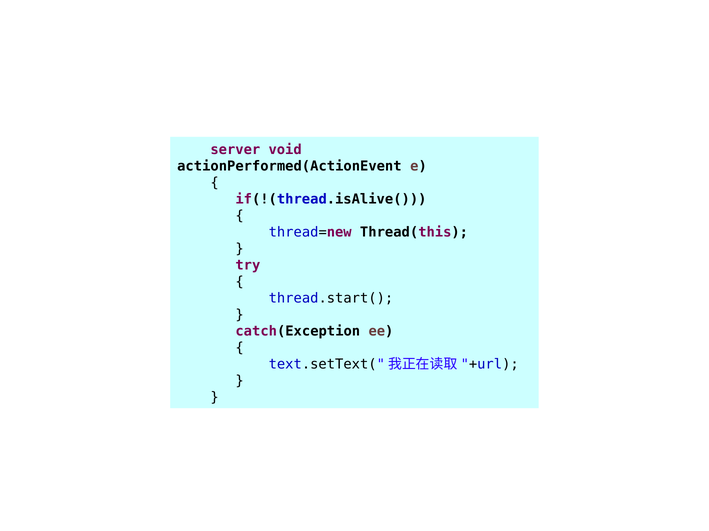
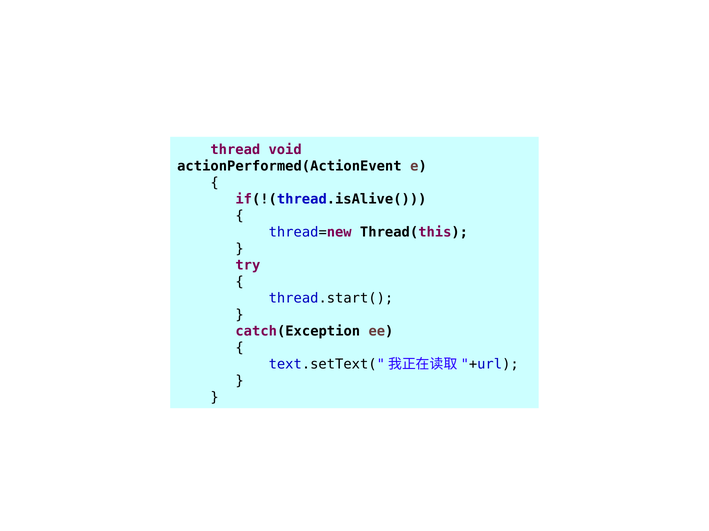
server: server -> thread (235, 150)
